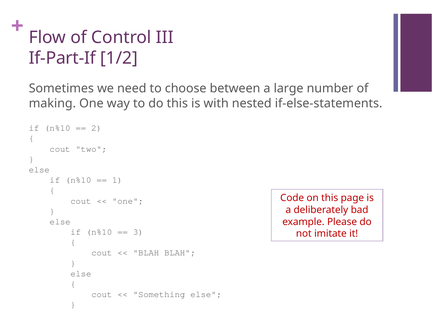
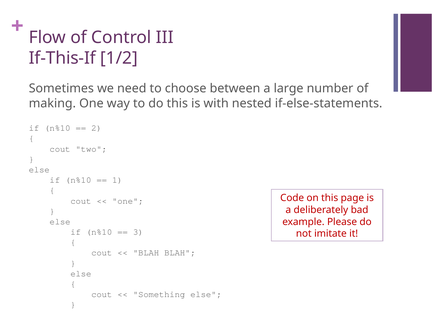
If-Part-If: If-Part-If -> If-This-If (62, 58)
